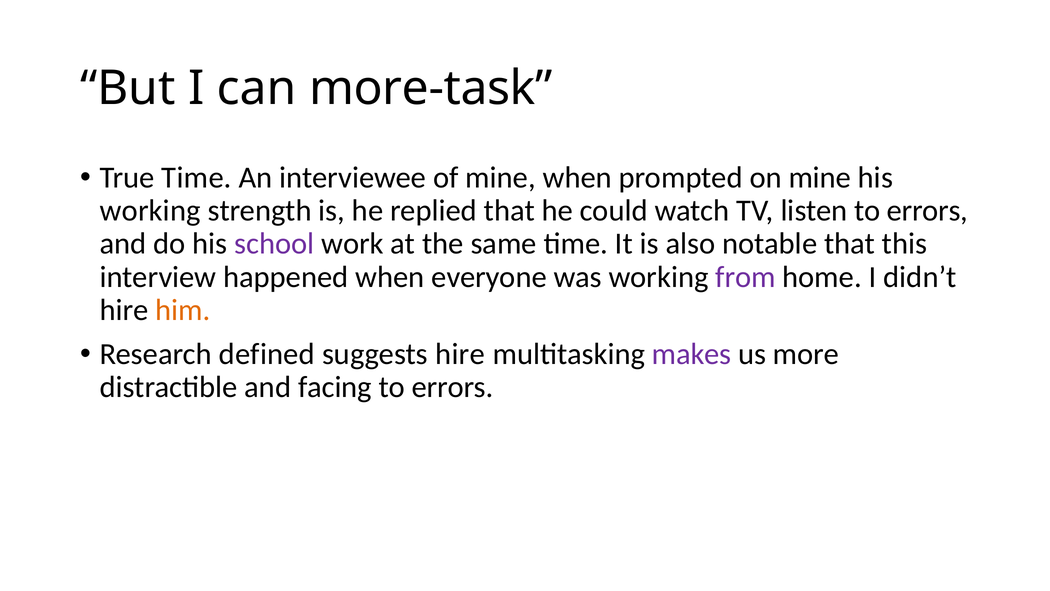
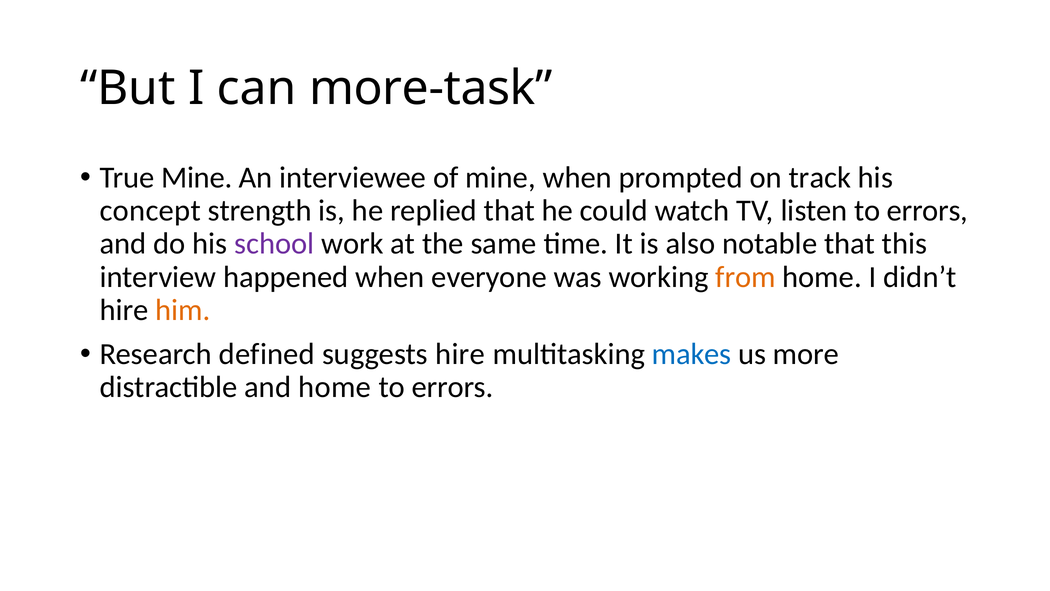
True Time: Time -> Mine (197, 178)
on mine: mine -> track (820, 178)
working: working -> concept (150, 211)
from colour: purple -> orange (746, 277)
makes colour: purple -> blue (692, 354)
and facing: facing -> home (335, 387)
